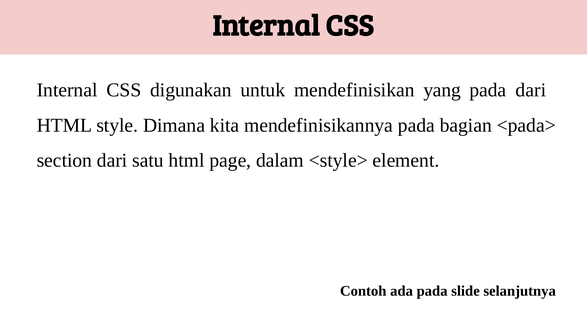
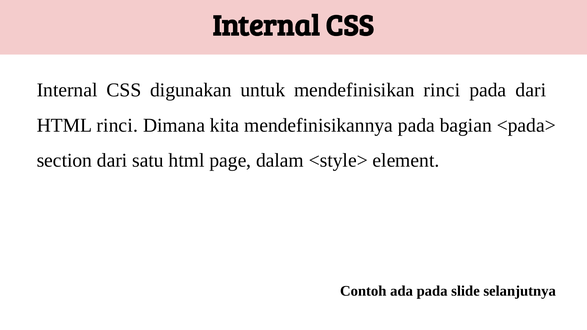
mendefinisikan yang: yang -> rinci (442, 90)
HTML style: style -> rinci (117, 125)
